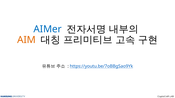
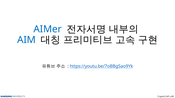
AIM colour: orange -> blue (26, 40)
